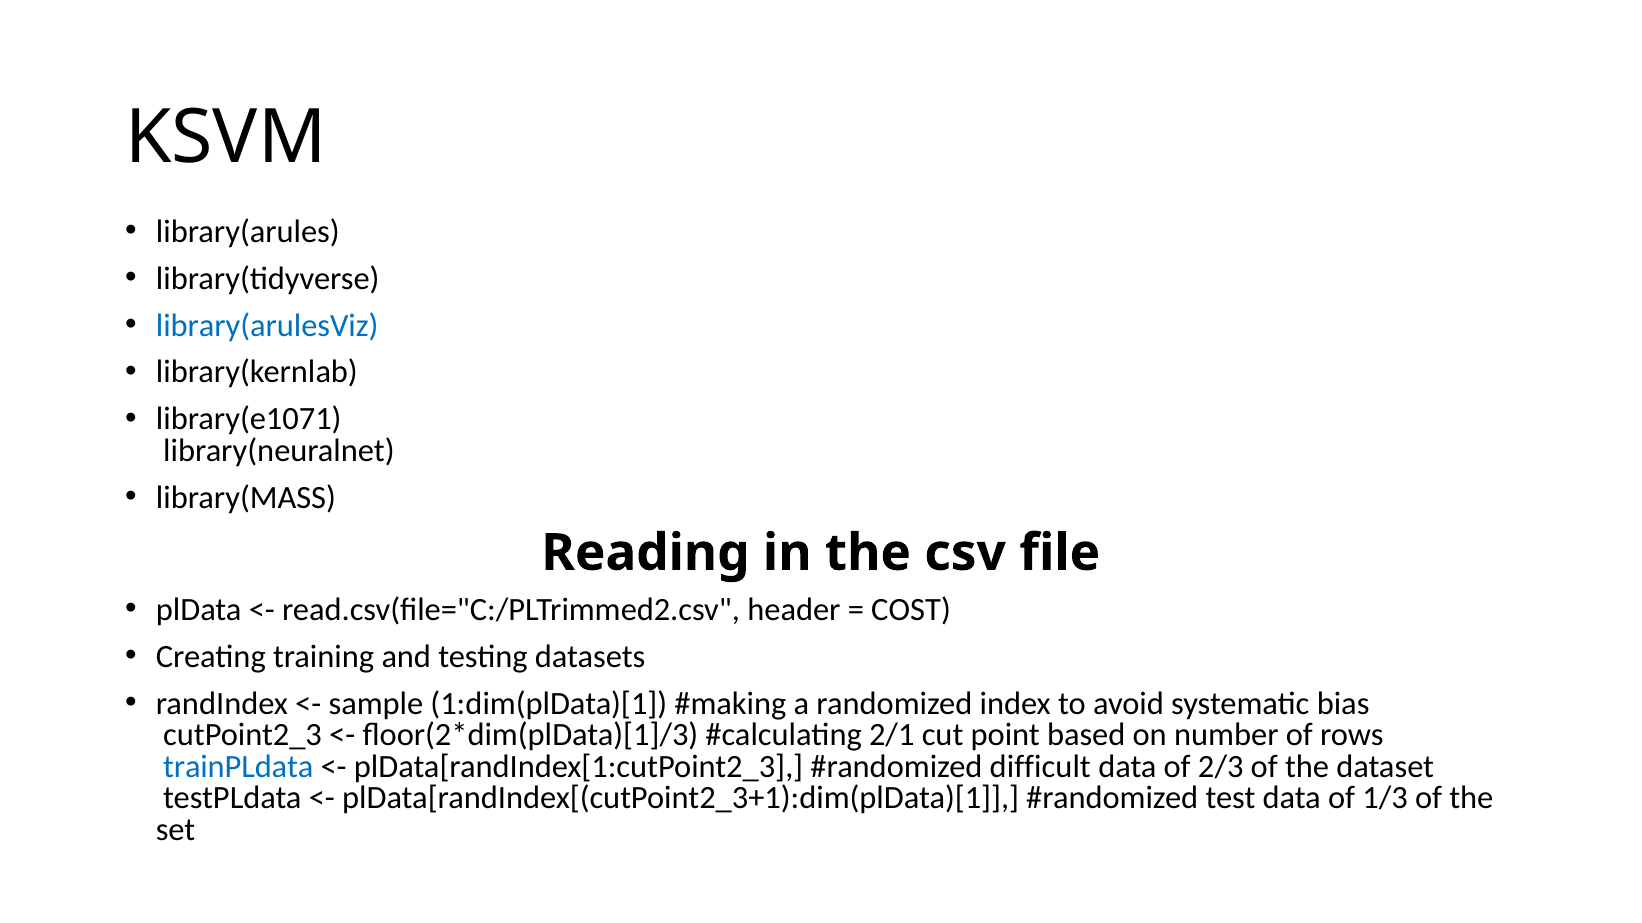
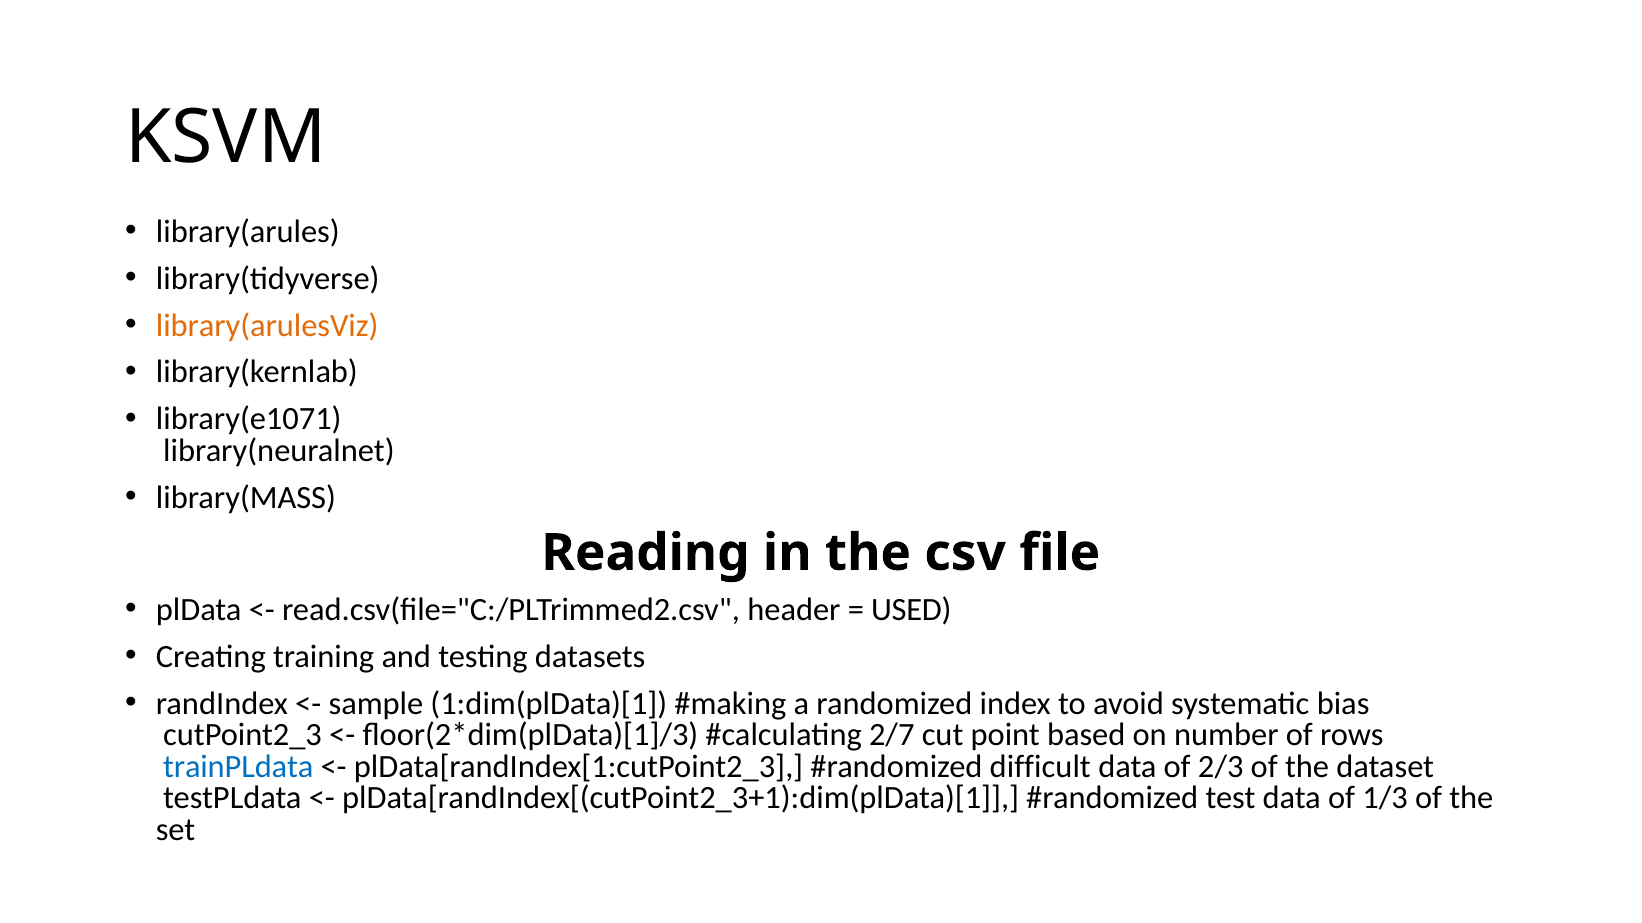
library(arulesViz colour: blue -> orange (267, 326)
COST: COST -> USED (911, 610)
2/1: 2/1 -> 2/7 (892, 736)
